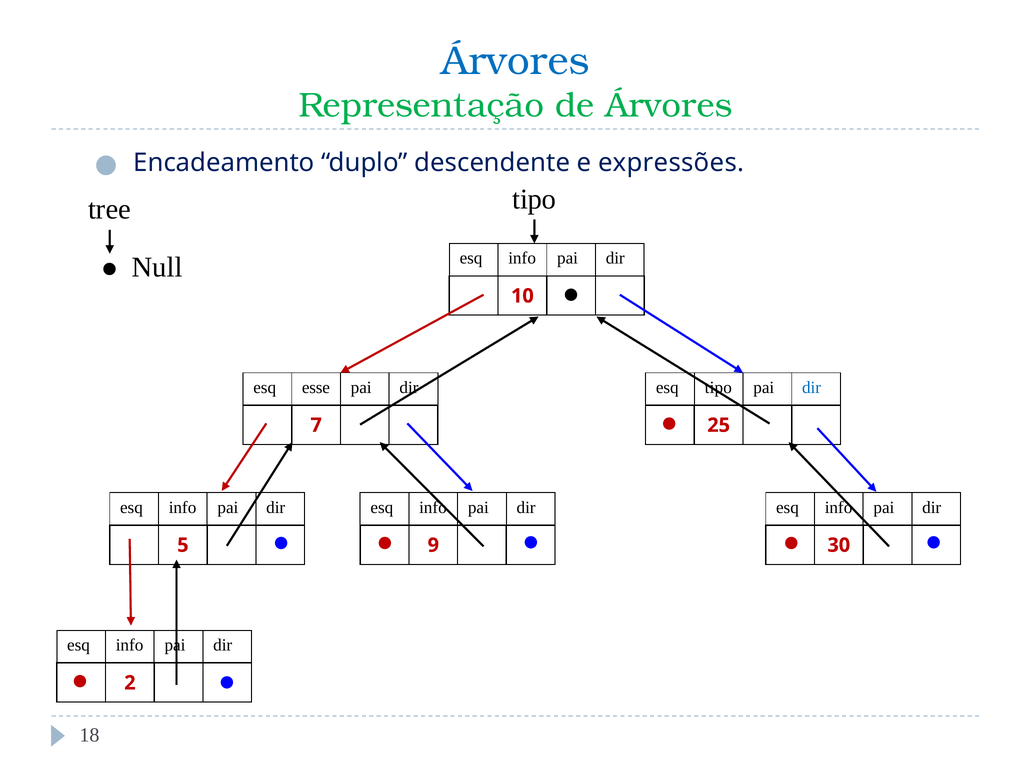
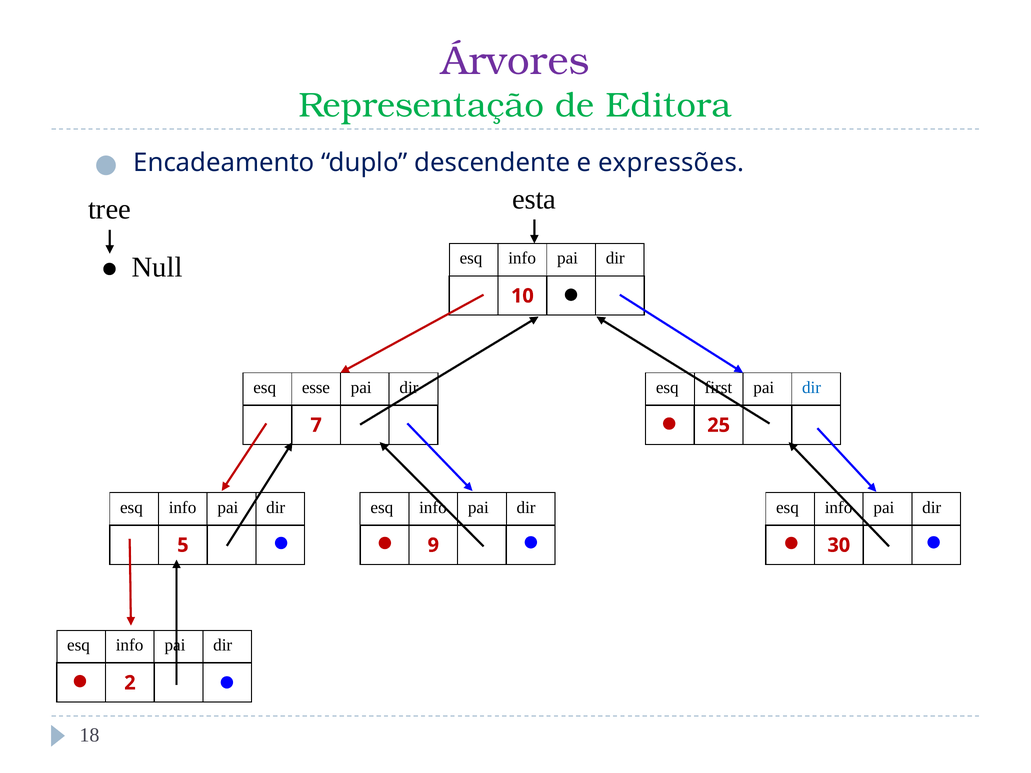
Árvores colour: blue -> purple (515, 61)
de Árvores: Árvores -> Editora (669, 105)
tipo: tipo -> esta (534, 199)
esq tipo: tipo -> first (718, 388)
